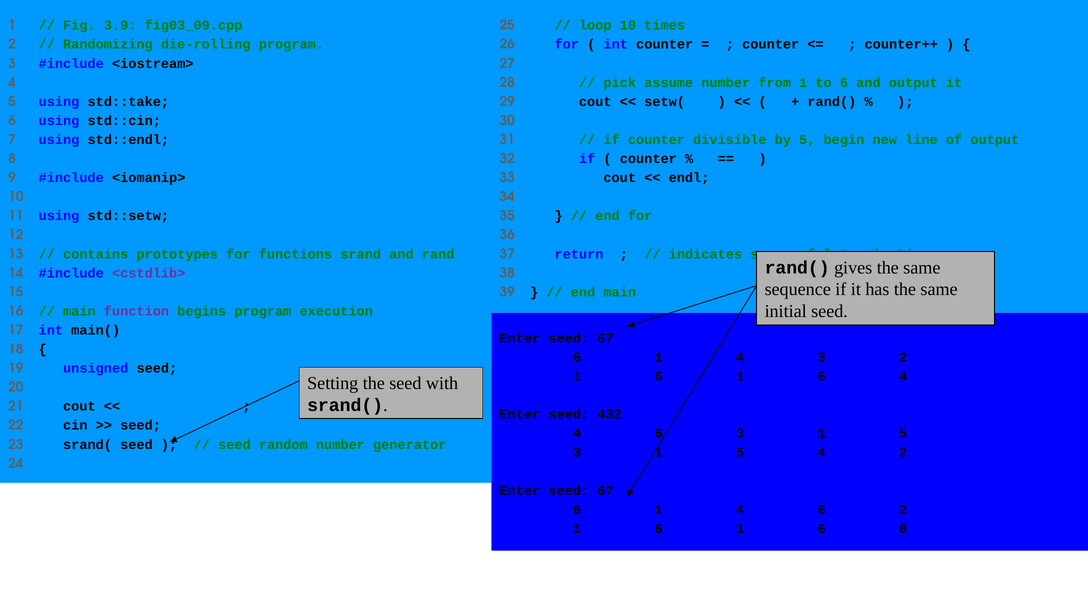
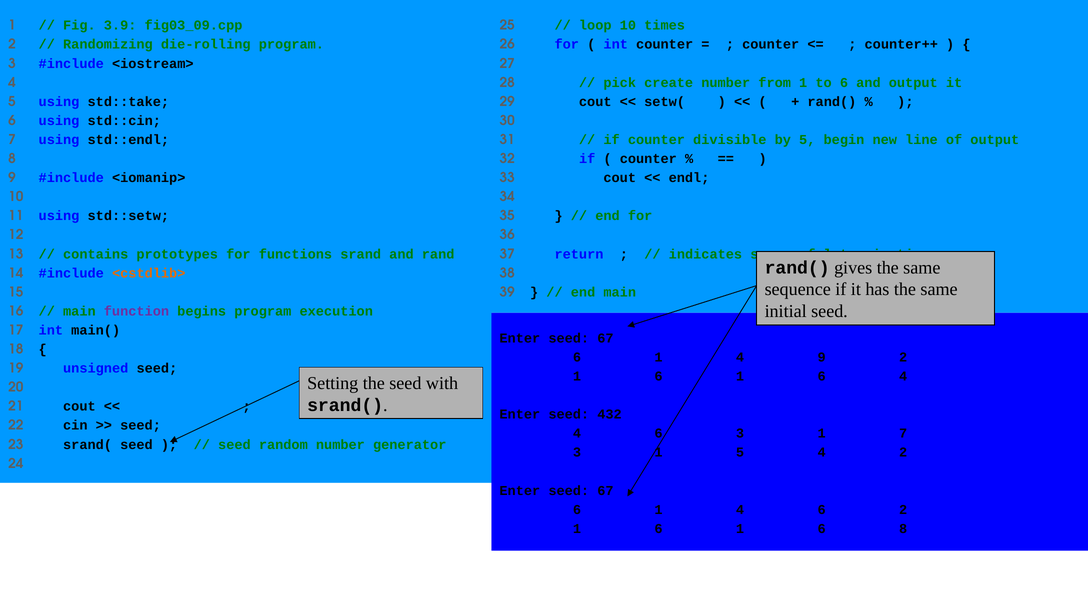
assume: assume -> create (669, 83)
<cstdlib> colour: purple -> orange (149, 273)
4 3: 3 -> 9 (822, 357)
6 3 1 5: 5 -> 7 (903, 433)
6 0: 0 -> 8 (903, 529)
